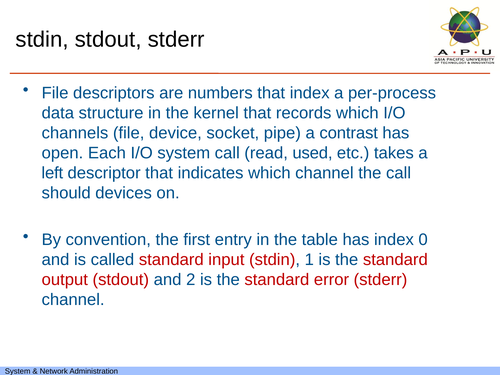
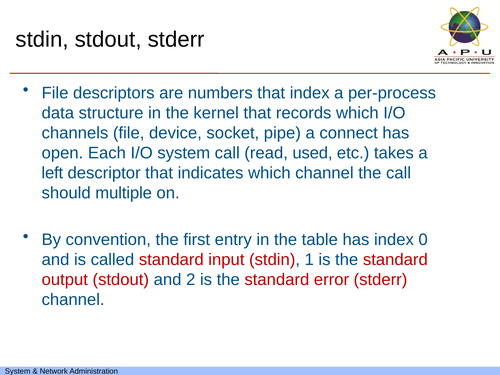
contrast: contrast -> connect (349, 133)
devices: devices -> multiple (124, 193)
